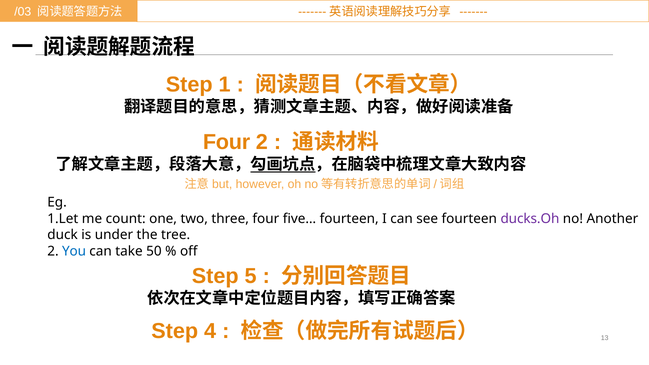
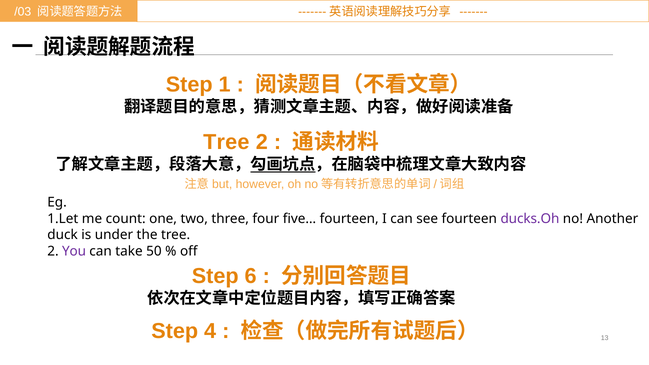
Four: Four -> Tree (226, 142)
You colour: blue -> purple (74, 251)
5: 5 -> 6 (251, 276)
